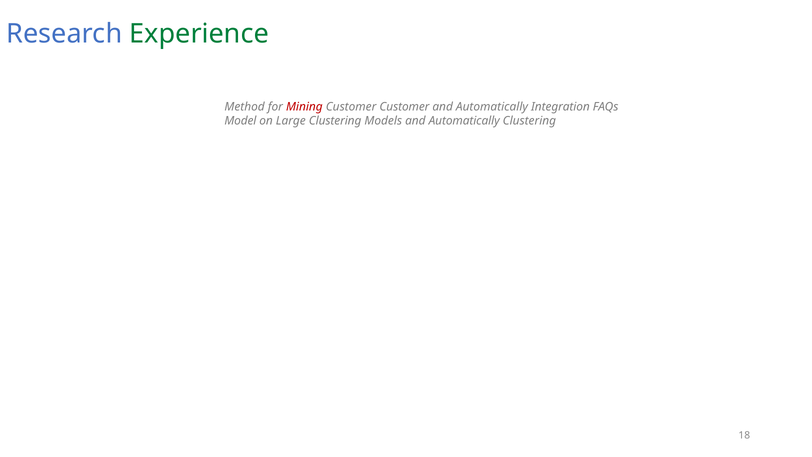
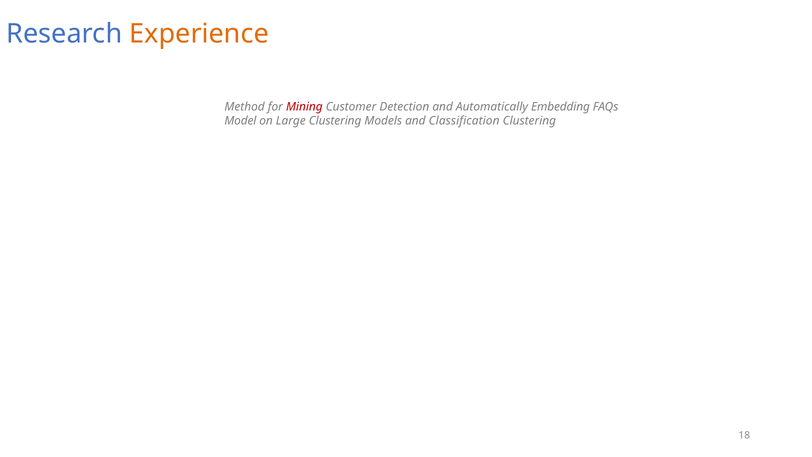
Experience colour: green -> orange (199, 34)
Customer Customer: Customer -> Detection (404, 107)
Integration: Integration -> Embedding (560, 107)
Models and Automatically: Automatically -> Classification (464, 121)
